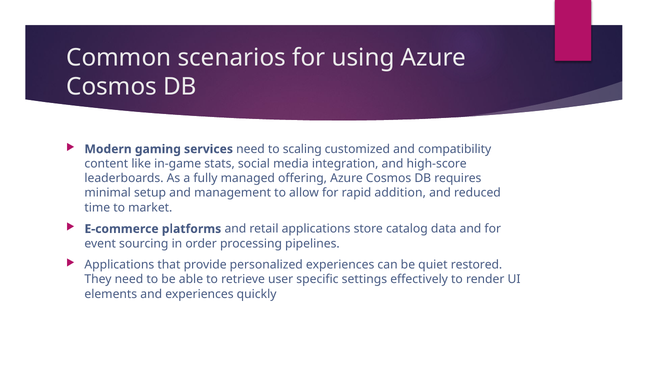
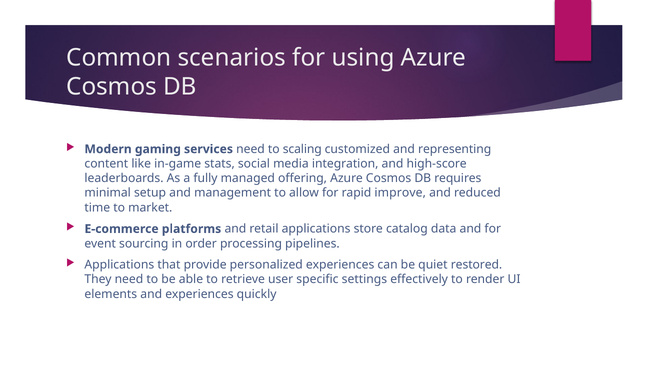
compatibility: compatibility -> representing (455, 149)
addition: addition -> improve (400, 193)
